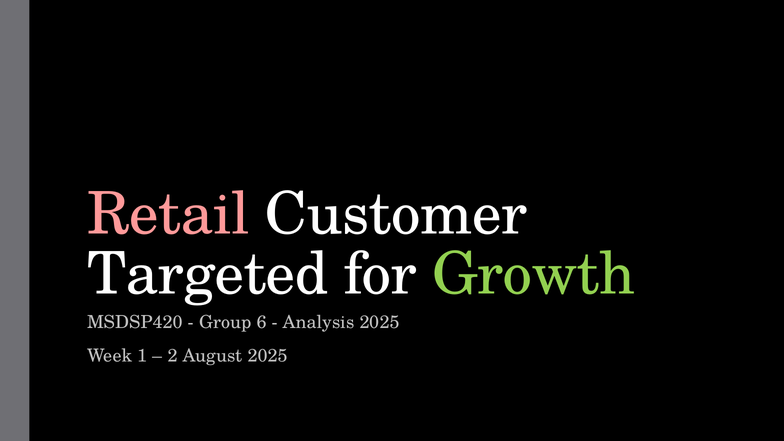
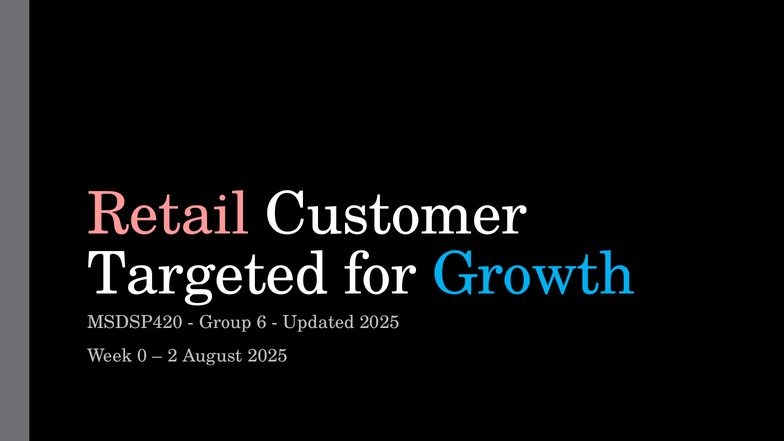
Growth colour: light green -> light blue (534, 274)
Analysis: Analysis -> Updated (319, 322)
1: 1 -> 0 (142, 356)
